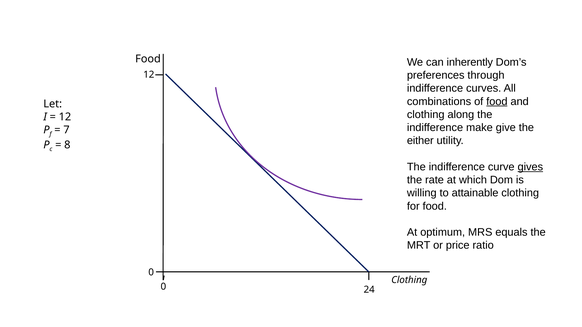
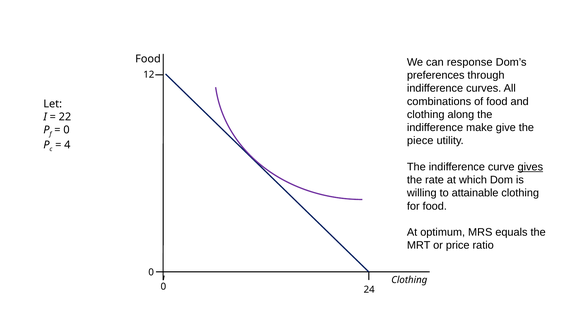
inherently: inherently -> response (470, 62)
food underline: present -> none (497, 102)
12: 12 -> 22 (65, 117)
7: 7 -> 0 (66, 130)
either: either -> piece (420, 141)
8: 8 -> 4 (67, 145)
